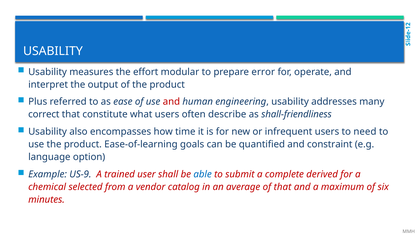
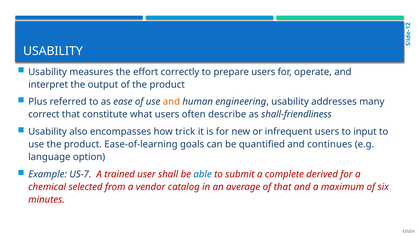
modular: modular -> correctly (180, 72)
prepare error: error -> users (263, 72)
and colour: red -> orange (171, 102)
time: time -> trick (185, 132)
need: need -> input (365, 132)
constraint: constraint -> continues (330, 144)
US-9: US-9 -> US-7 (80, 174)
